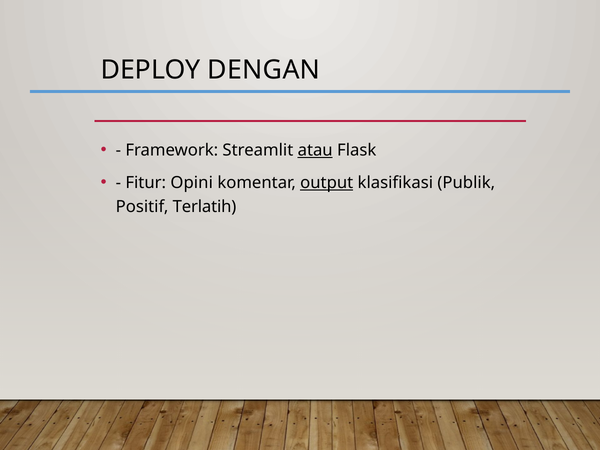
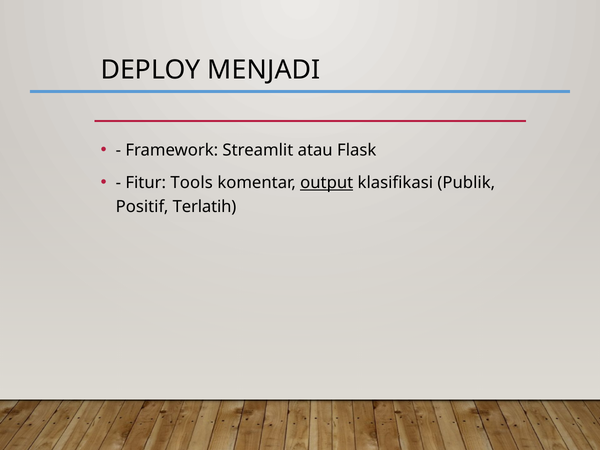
DENGAN: DENGAN -> MENJADI (264, 70)
atau underline: present -> none (315, 150)
Opini: Opini -> Tools (192, 183)
